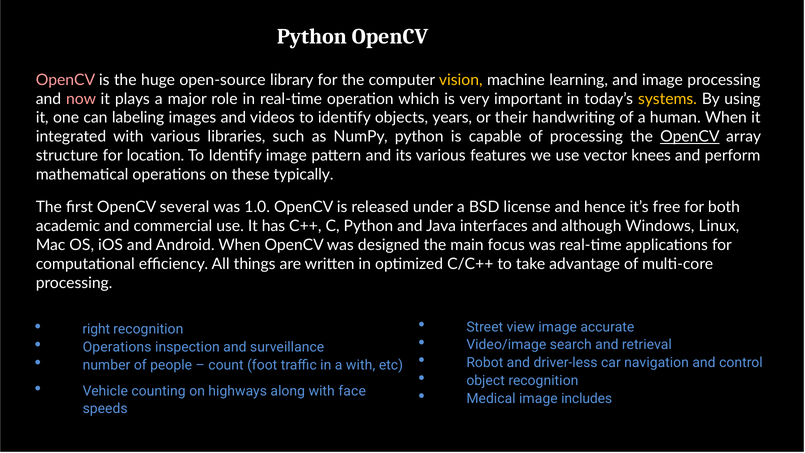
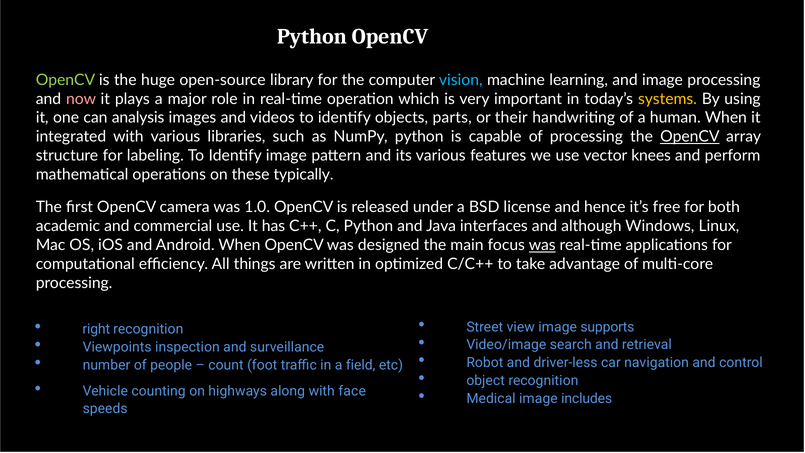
OpenCV colour: pink -> light green (65, 80)
vision colour: yellow -> light blue (461, 80)
labeling: labeling -> analysis (138, 118)
years: years -> parts (452, 118)
location: location -> labeling (155, 156)
several: several -> camera (185, 207)
was underline: none -> present (542, 245)
accurate: accurate -> supports (607, 327)
Operations: Operations -> Viewpoints (117, 347)
a with: with -> field (361, 365)
